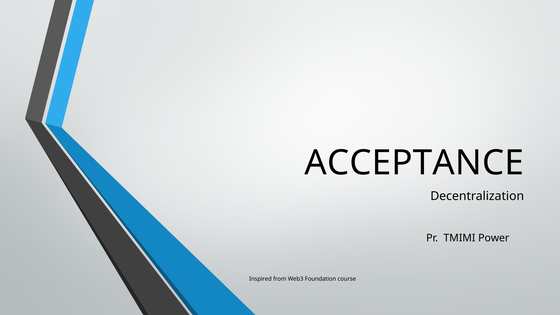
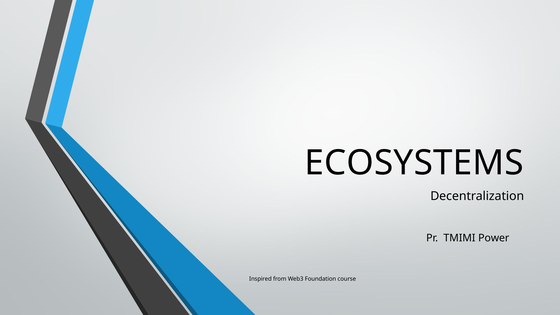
ACCEPTANCE: ACCEPTANCE -> ECOSYSTEMS (414, 163)
